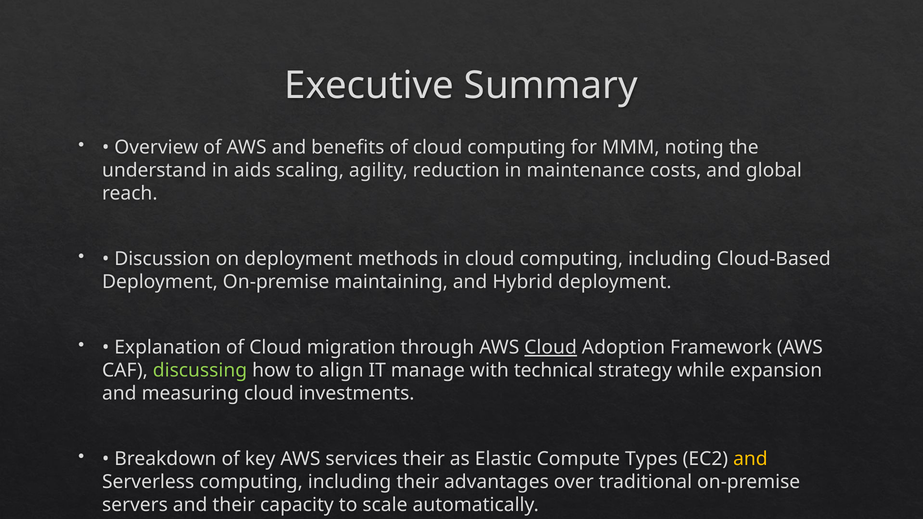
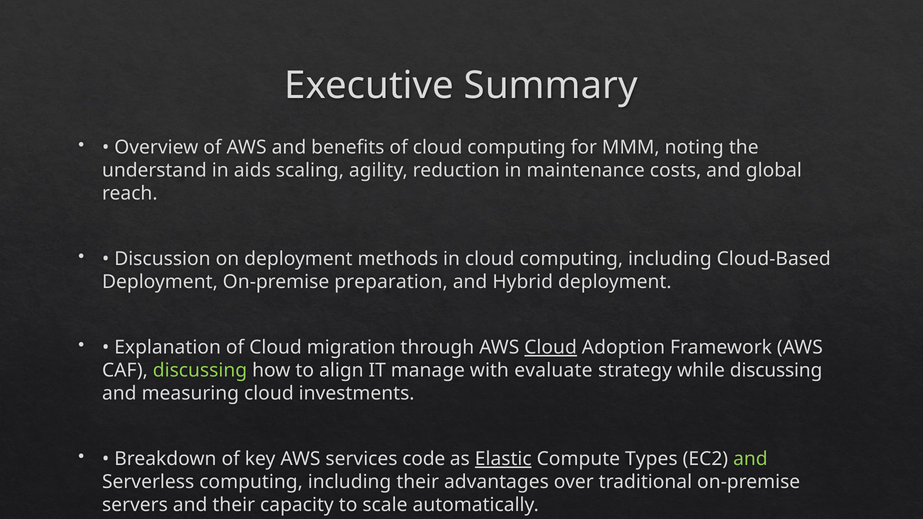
maintaining: maintaining -> preparation (391, 282)
technical: technical -> evaluate (553, 371)
while expansion: expansion -> discussing (776, 371)
services their: their -> code (424, 459)
Elastic underline: none -> present (503, 459)
and colour: yellow -> light green (750, 459)
